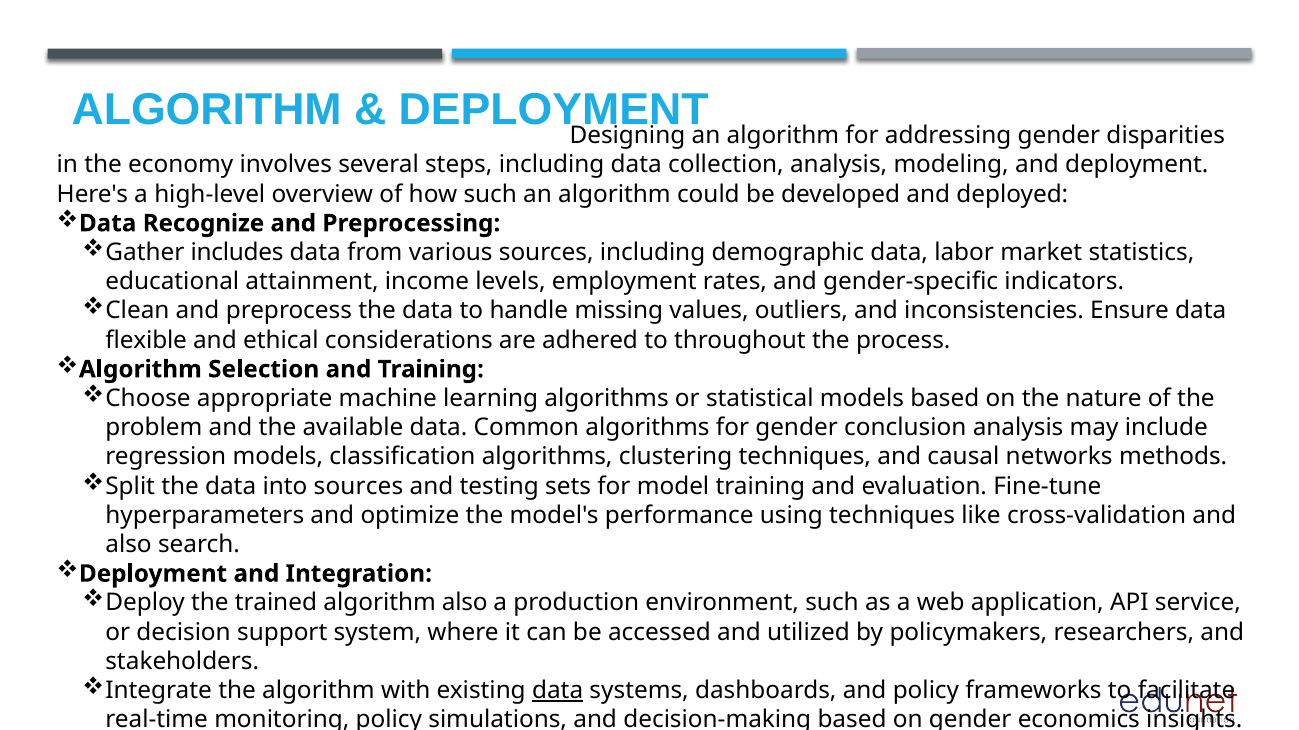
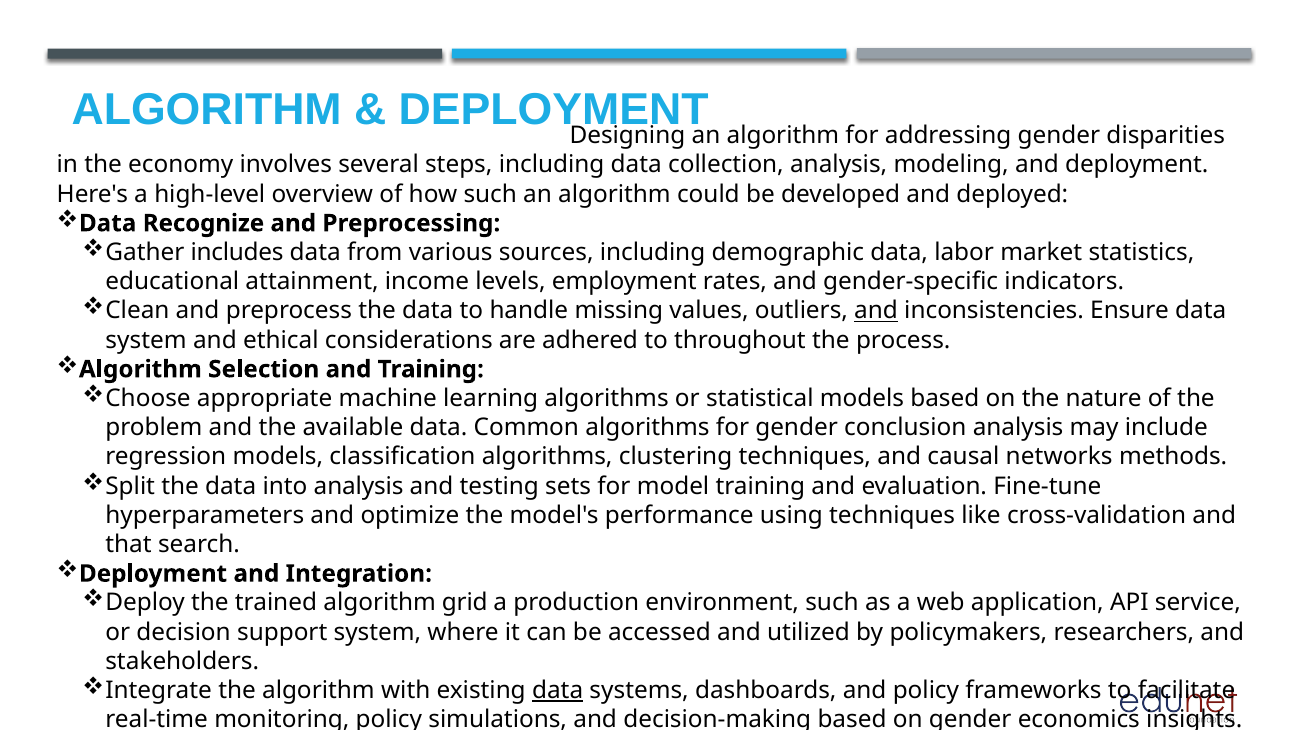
and underline: none -> present (876, 311)
flexible: flexible -> system (146, 340)
into sources: sources -> analysis (359, 487)
also: also -> that (129, 545)
algorithm also: also -> grid (465, 603)
